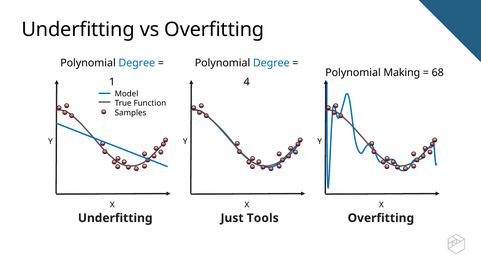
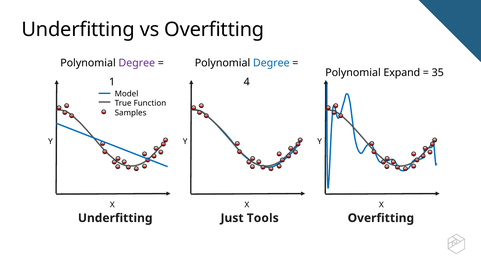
Degree colour: blue -> purple (137, 63)
Making: Making -> Expand (402, 73)
68: 68 -> 35 (438, 73)
